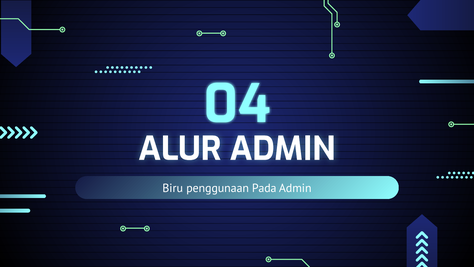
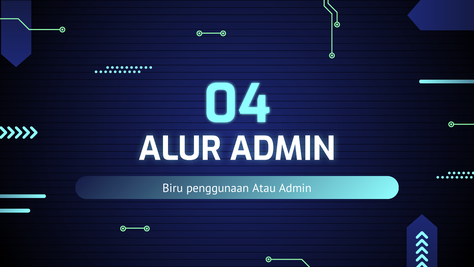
Pada: Pada -> Atau (264, 188)
